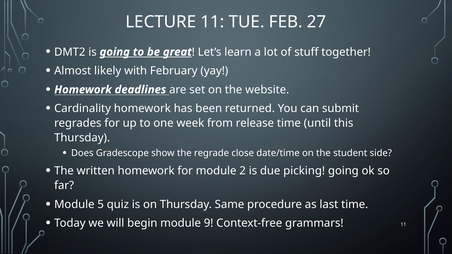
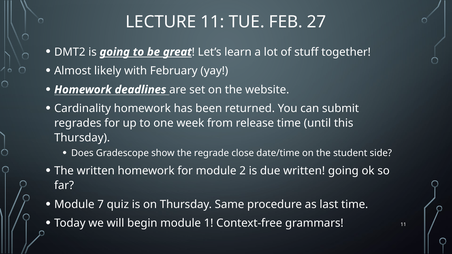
due picking: picking -> written (304, 171)
5: 5 -> 7 (101, 205)
9: 9 -> 1 (209, 223)
